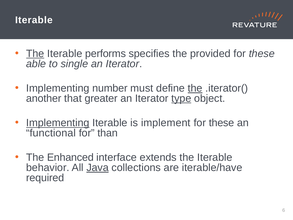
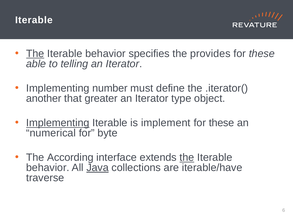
performs: performs -> behavior (105, 54)
provided: provided -> provides (210, 54)
single: single -> telling (74, 64)
the underline: present -> none (195, 88)
type underline: present -> none (181, 98)
functional: functional -> numerical (51, 133)
than: than -> byte (108, 133)
Enhanced: Enhanced -> According (70, 157)
the underline: none -> present (187, 157)
required: required -> traverse (45, 178)
